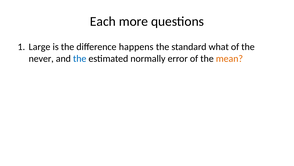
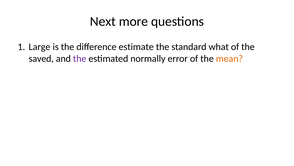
Each: Each -> Next (103, 21)
happens: happens -> estimate (136, 47)
never: never -> saved (41, 58)
the colour: blue -> purple (80, 58)
